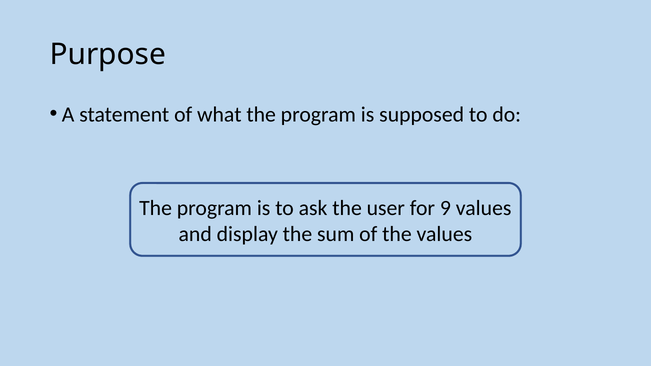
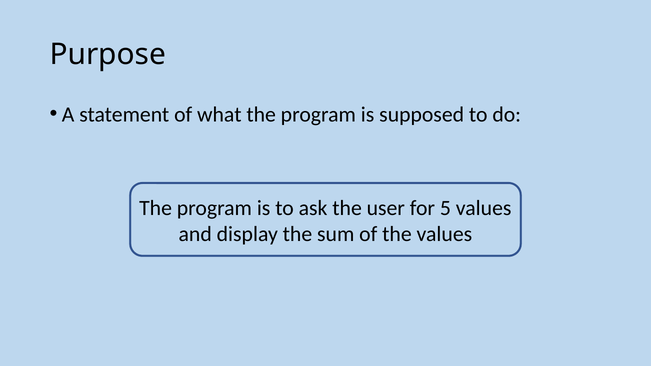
9: 9 -> 5 (445, 208)
